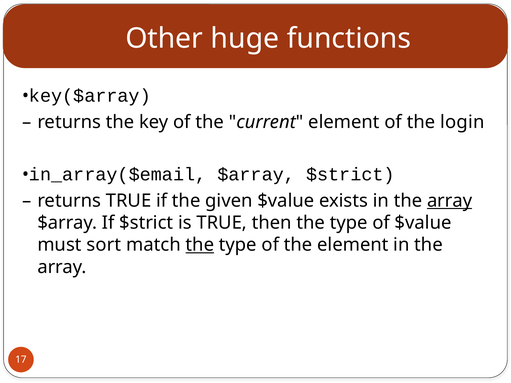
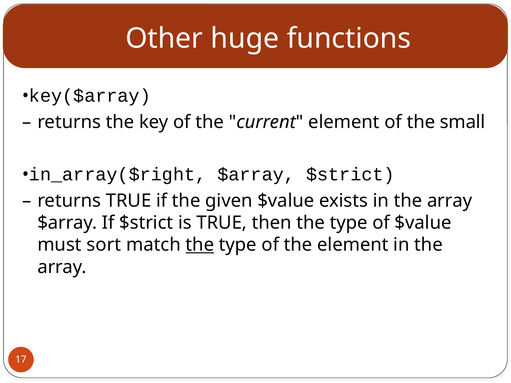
login: login -> small (463, 122)
in_array($email: in_array($email -> in_array($right (118, 175)
array underline: present -> none (450, 201)
